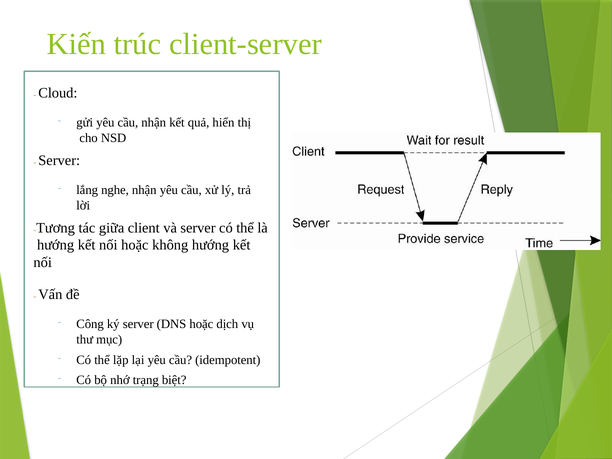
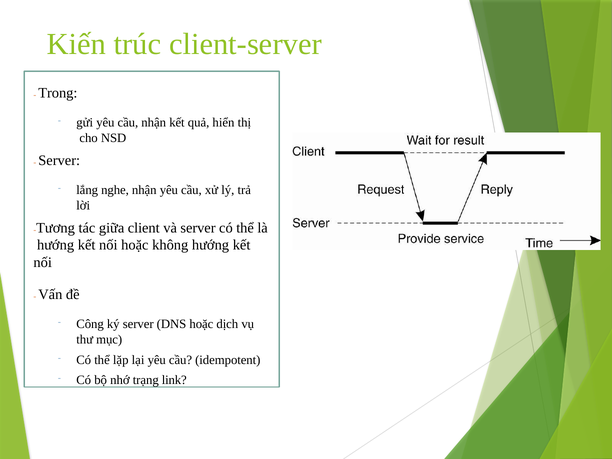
Cloud: Cloud -> Trong (58, 93)
biệt: biệt -> link (174, 380)
